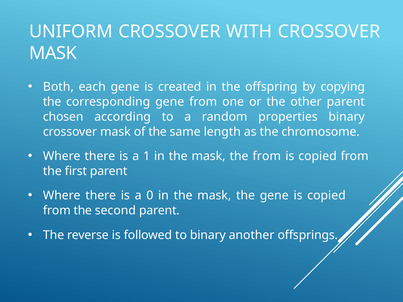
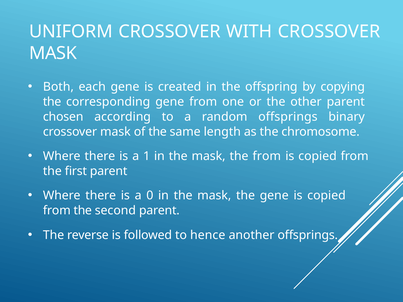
random properties: properties -> offsprings (288, 117)
to binary: binary -> hence (208, 236)
